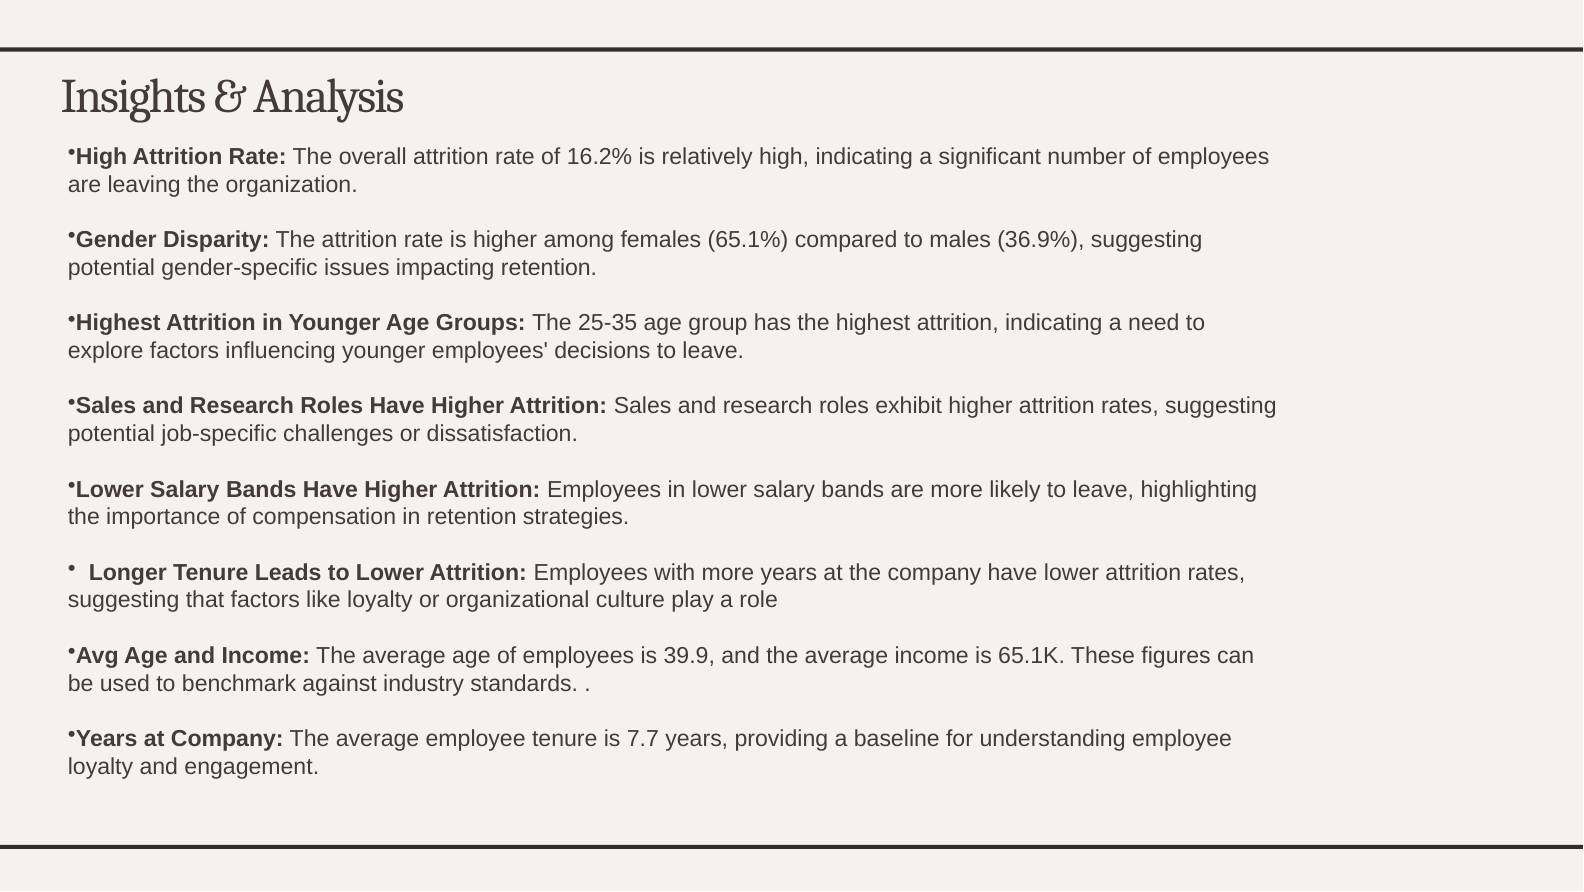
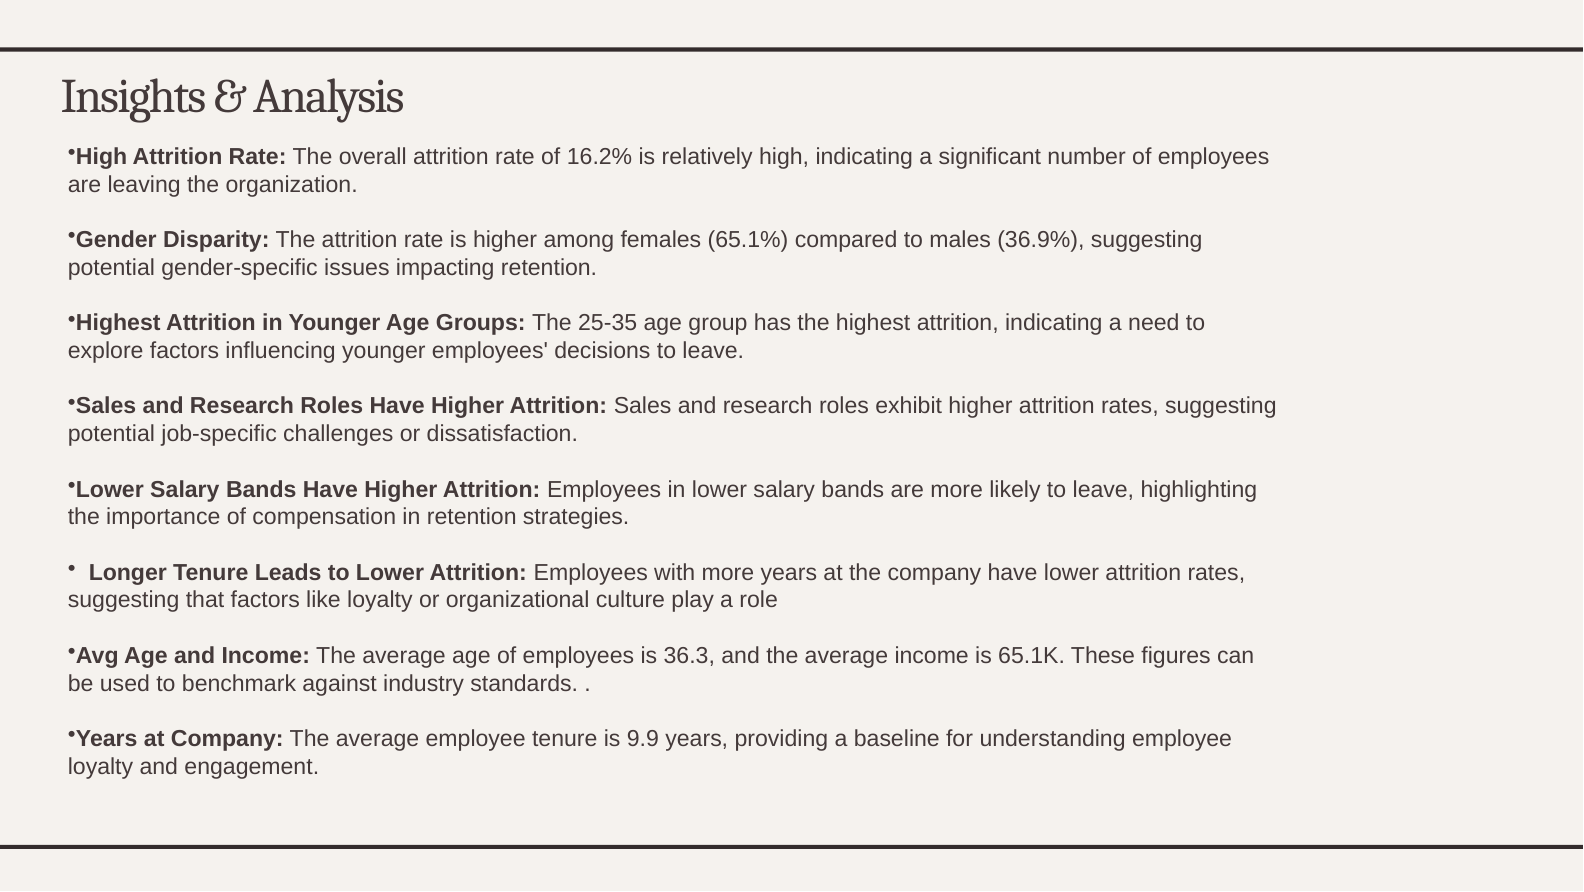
39.9: 39.9 -> 36.3 (689, 655)
7.7: 7.7 -> 9.9 (643, 738)
